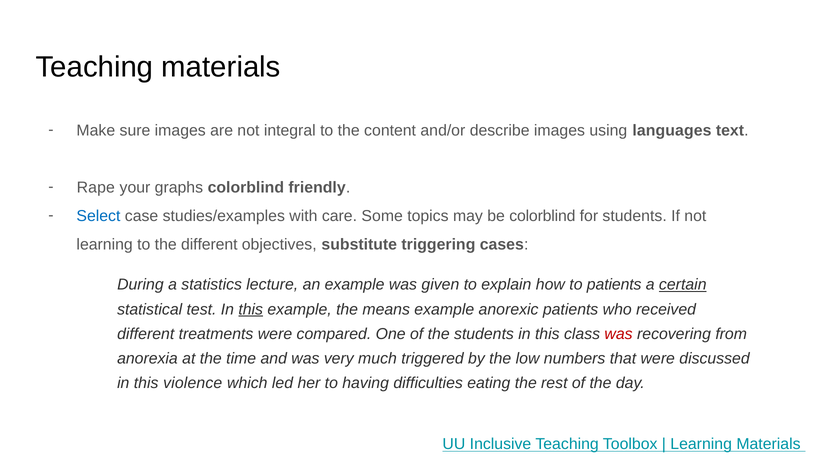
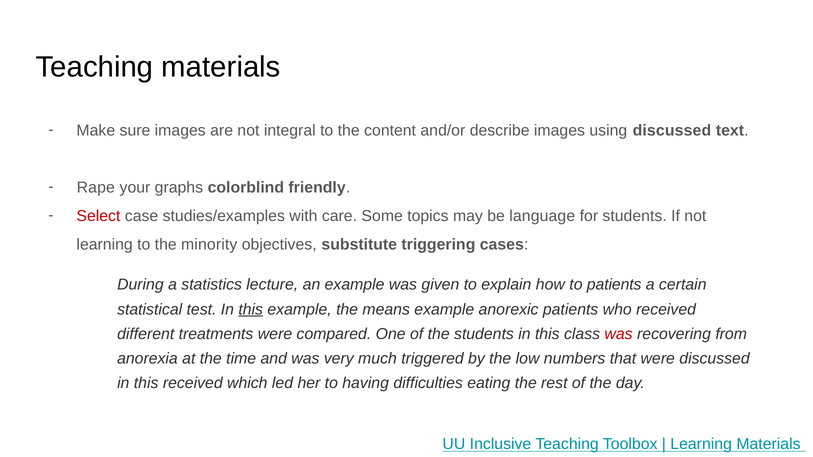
using languages: languages -> discussed (672, 131)
Select colour: blue -> red (98, 216)
be colorblind: colorblind -> language (542, 216)
the different: different -> minority (209, 244)
certain underline: present -> none (683, 285)
this violence: violence -> received (193, 384)
